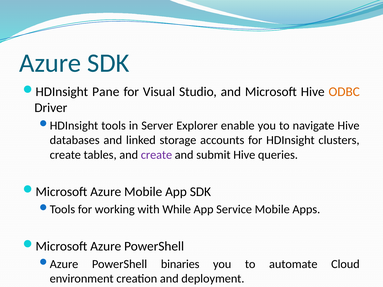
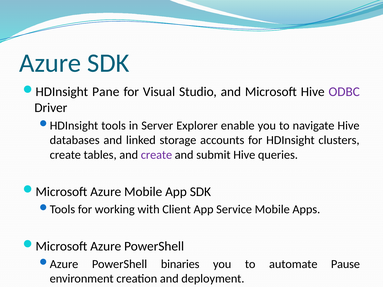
ODBC colour: orange -> purple (344, 92)
While: While -> Client (177, 210)
Cloud: Cloud -> Pause (345, 264)
